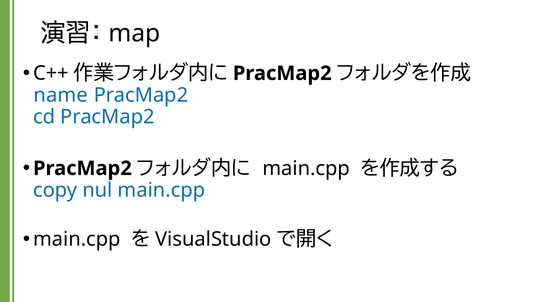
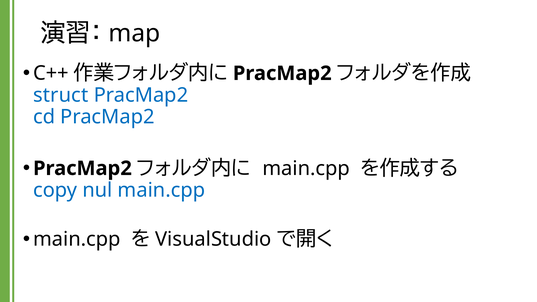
name: name -> struct (61, 95)
